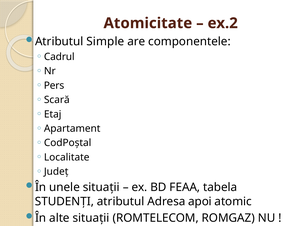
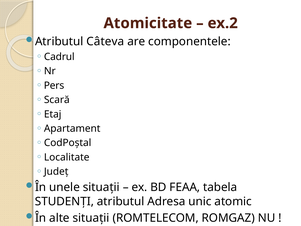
Simple: Simple -> Câteva (105, 41)
apoi: apoi -> unic (200, 201)
